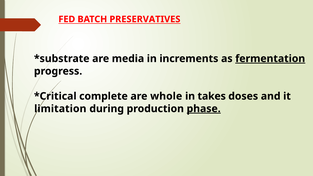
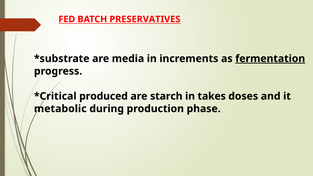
complete: complete -> produced (104, 96)
whole: whole -> starch (166, 96)
limitation: limitation -> metabolic (60, 109)
phase underline: present -> none (204, 109)
